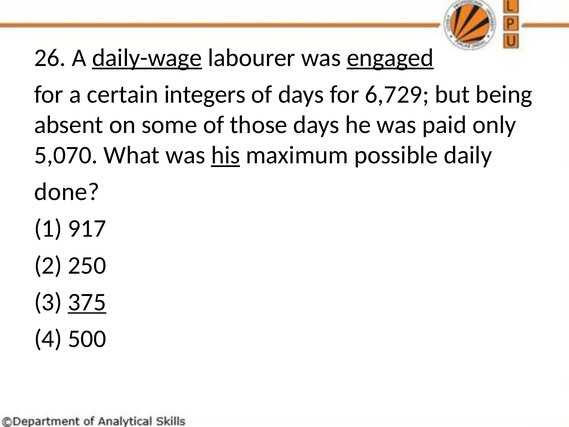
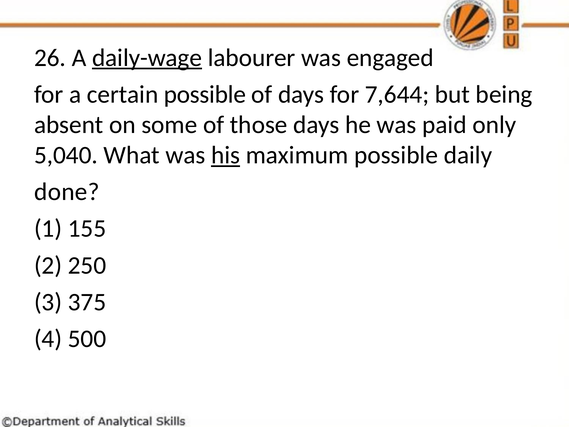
engaged underline: present -> none (390, 58)
certain integers: integers -> possible (205, 94)
6,729: 6,729 -> 7,644 (397, 94)
5,070: 5,070 -> 5,040 (66, 155)
917: 917 -> 155 (87, 229)
375 underline: present -> none (87, 302)
